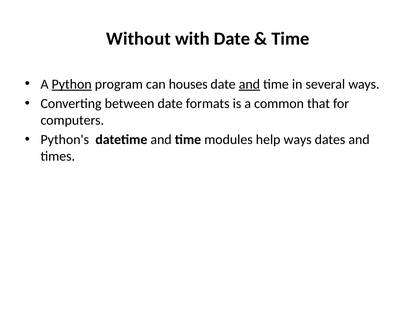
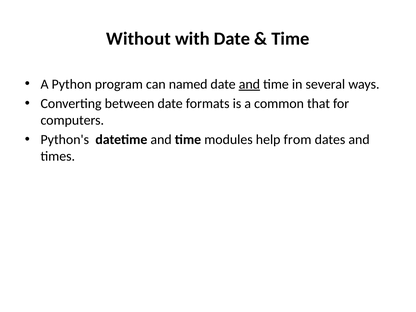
Python underline: present -> none (72, 84)
houses: houses -> named (188, 84)
help ways: ways -> from (298, 140)
